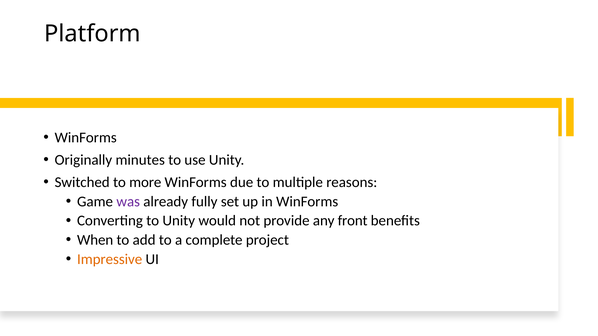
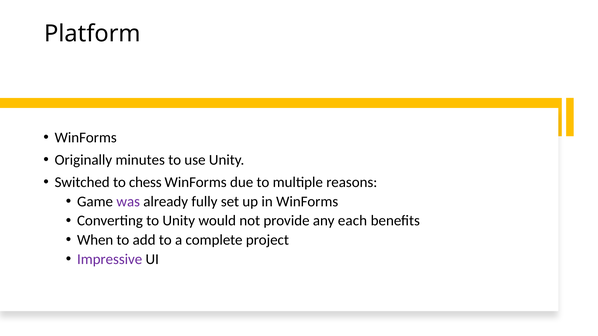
more: more -> chess (145, 182)
front: front -> each (352, 221)
Impressive colour: orange -> purple (110, 259)
